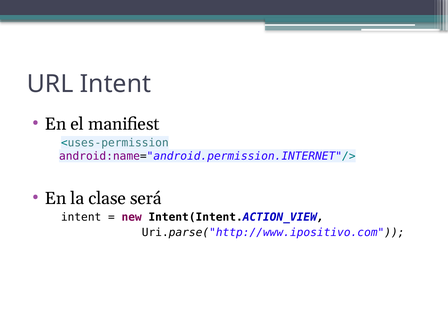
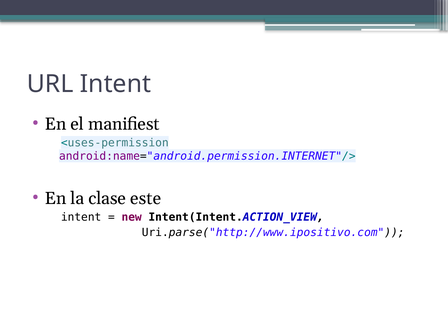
será: será -> este (146, 198)
